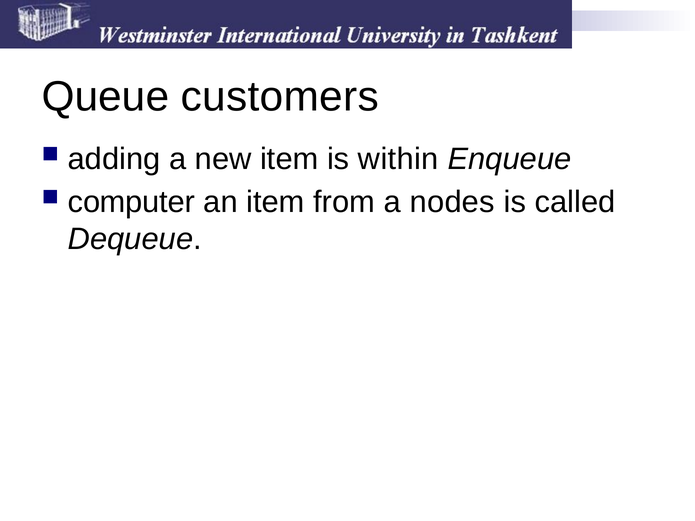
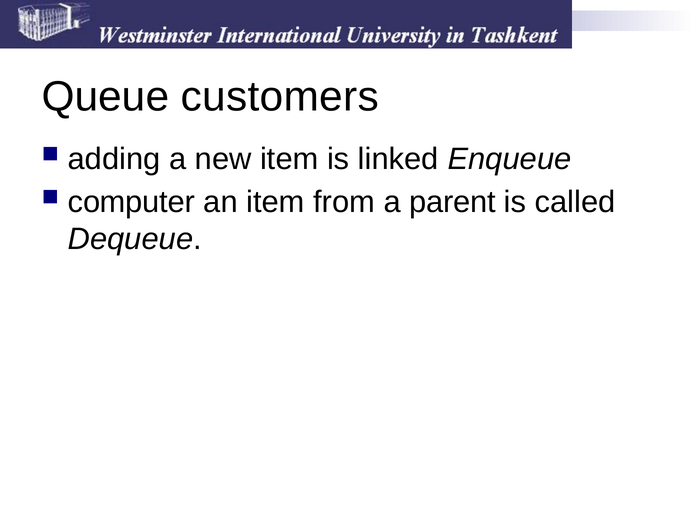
within: within -> linked (398, 159)
nodes: nodes -> parent (453, 202)
